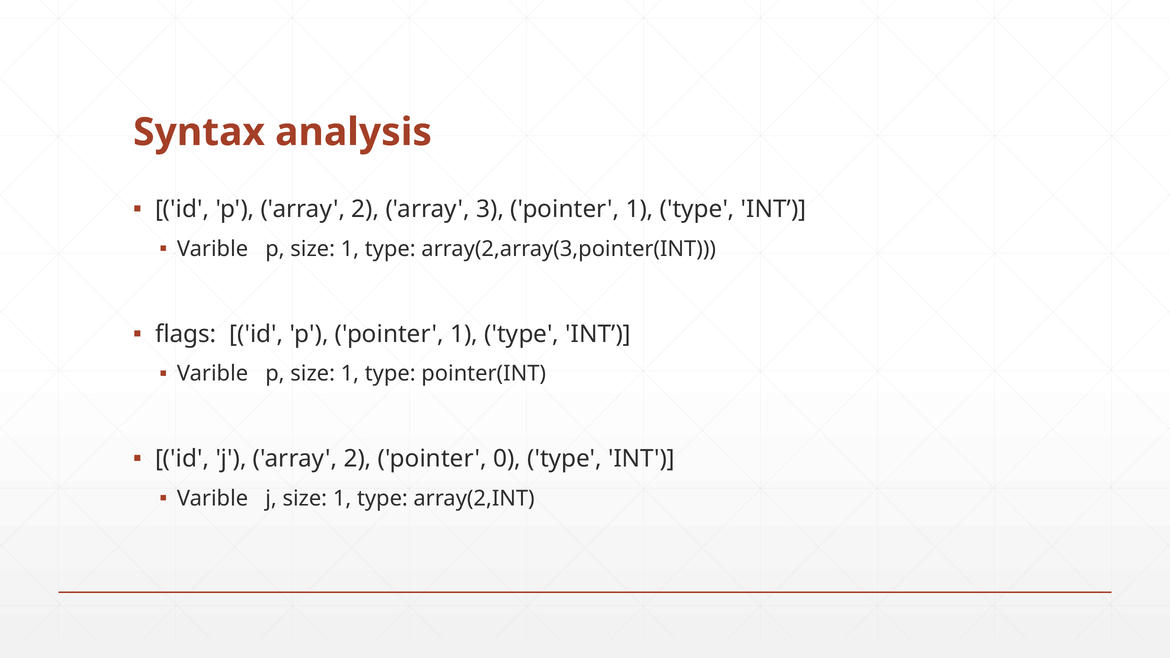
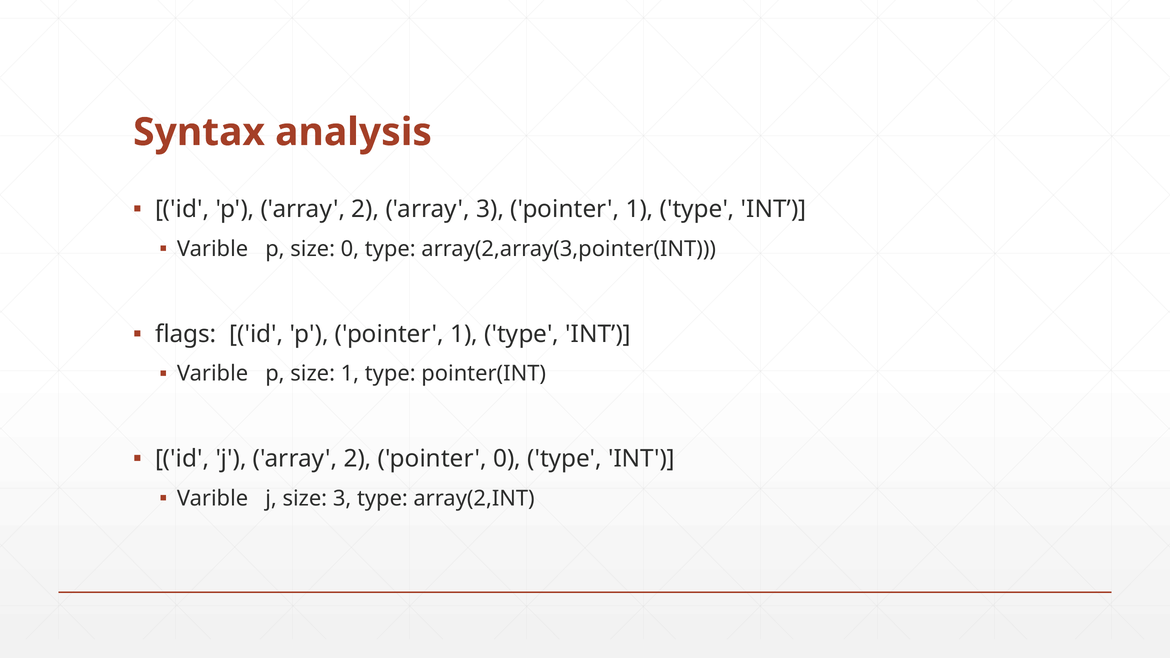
1: 1 -> 0 (350, 249)
j size 1: 1 -> 3 (342, 499)
